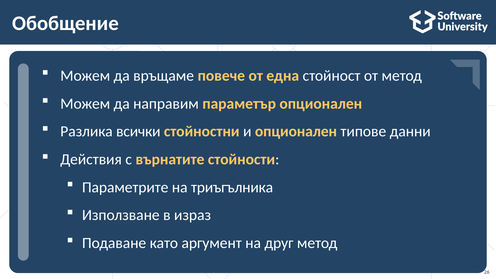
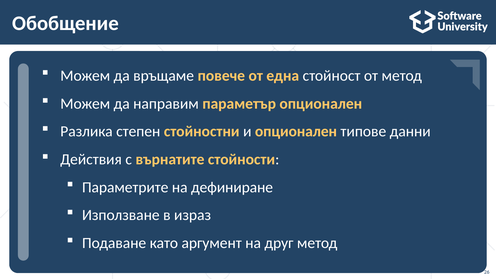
всички: всички -> степен (138, 132)
триъгълника: триъгълника -> дефиниране (232, 187)
